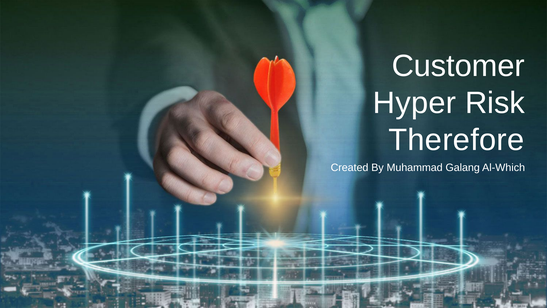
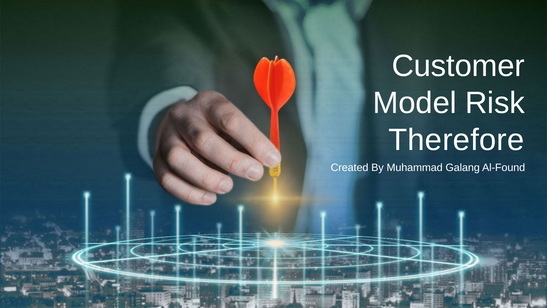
Hyper: Hyper -> Model (415, 103)
Al-Which: Al-Which -> Al-Found (504, 168)
